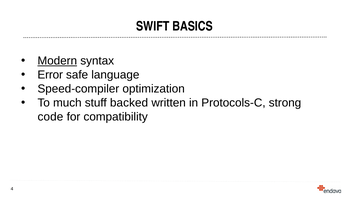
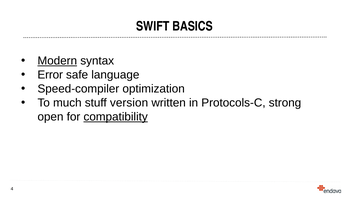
backed: backed -> version (129, 103)
code: code -> open (50, 117)
compatibility underline: none -> present (116, 117)
